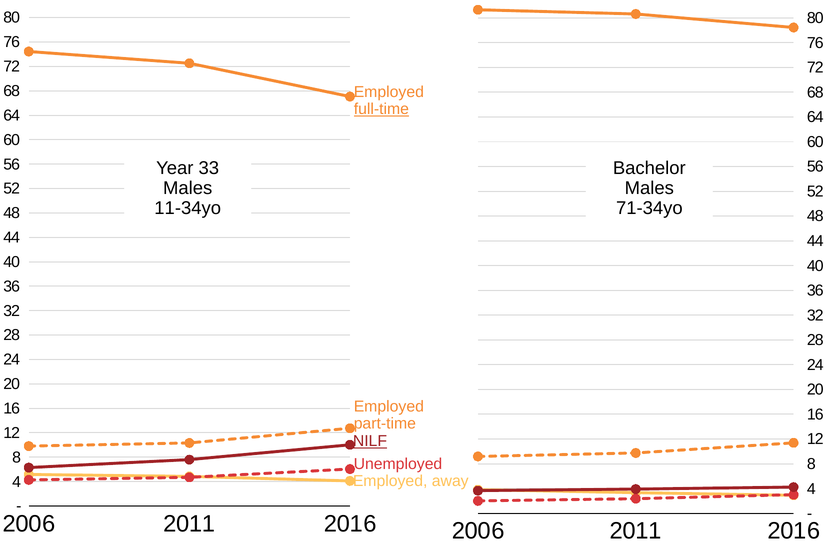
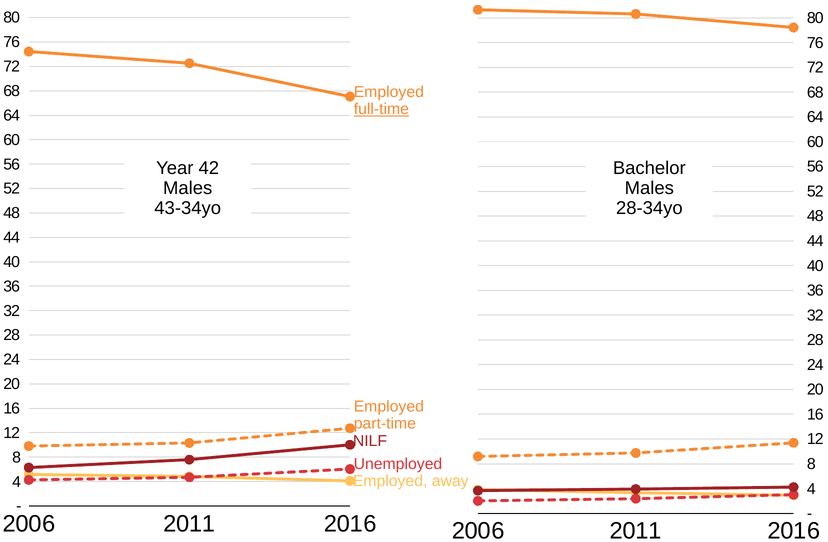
33: 33 -> 42 (209, 168)
11-34yo: 11-34yo -> 43-34yo (188, 208)
71-34yo: 71-34yo -> 28-34yo (649, 208)
NILF underline: present -> none (370, 441)
